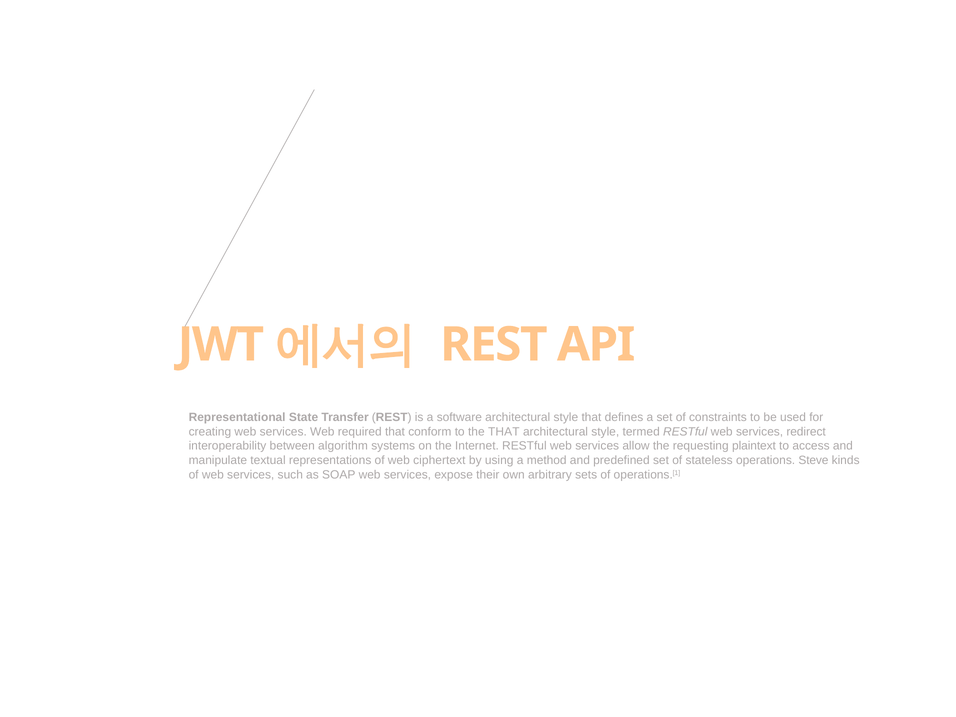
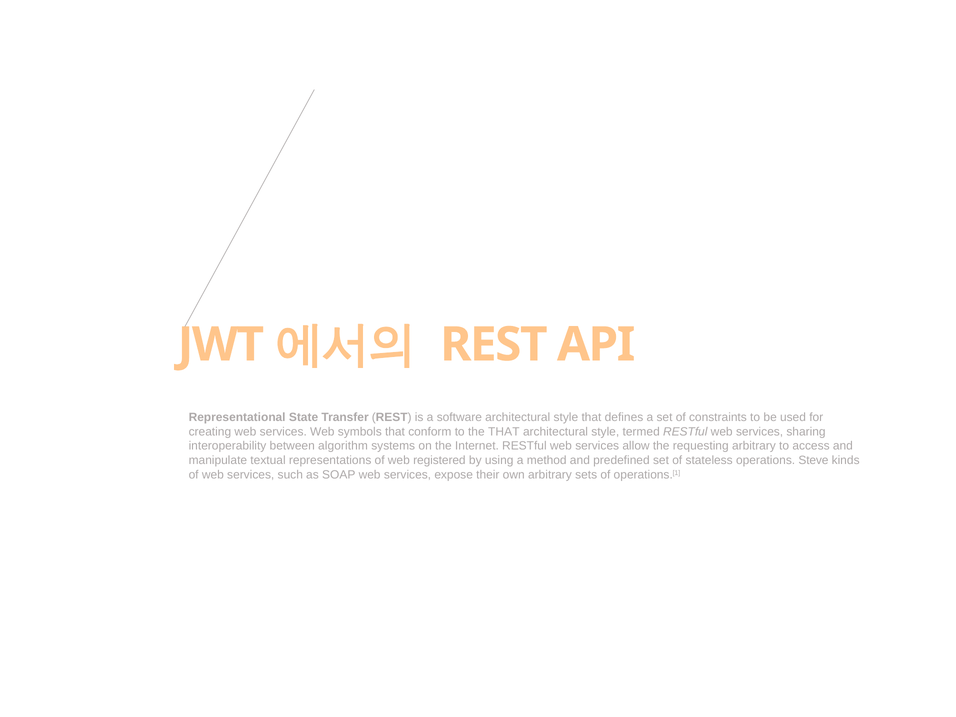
required: required -> symbols (360, 432)
redirect: redirect -> sharing (806, 432)
requesting plaintext: plaintext -> arbitrary (754, 446)
ciphertext: ciphertext -> registered (439, 460)
